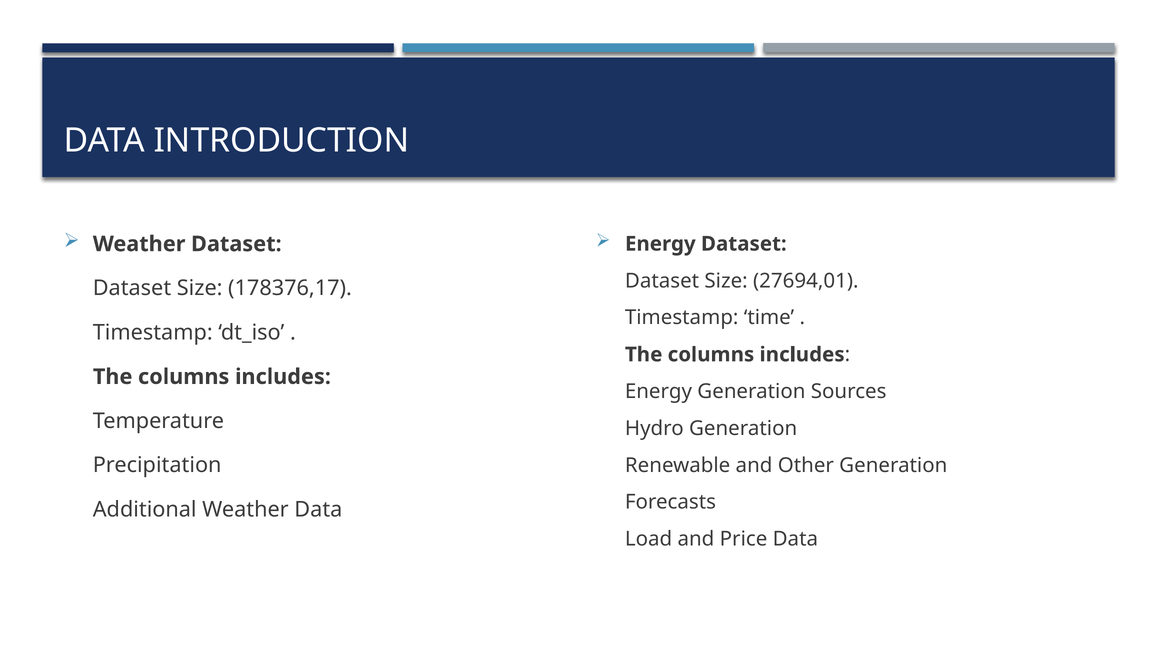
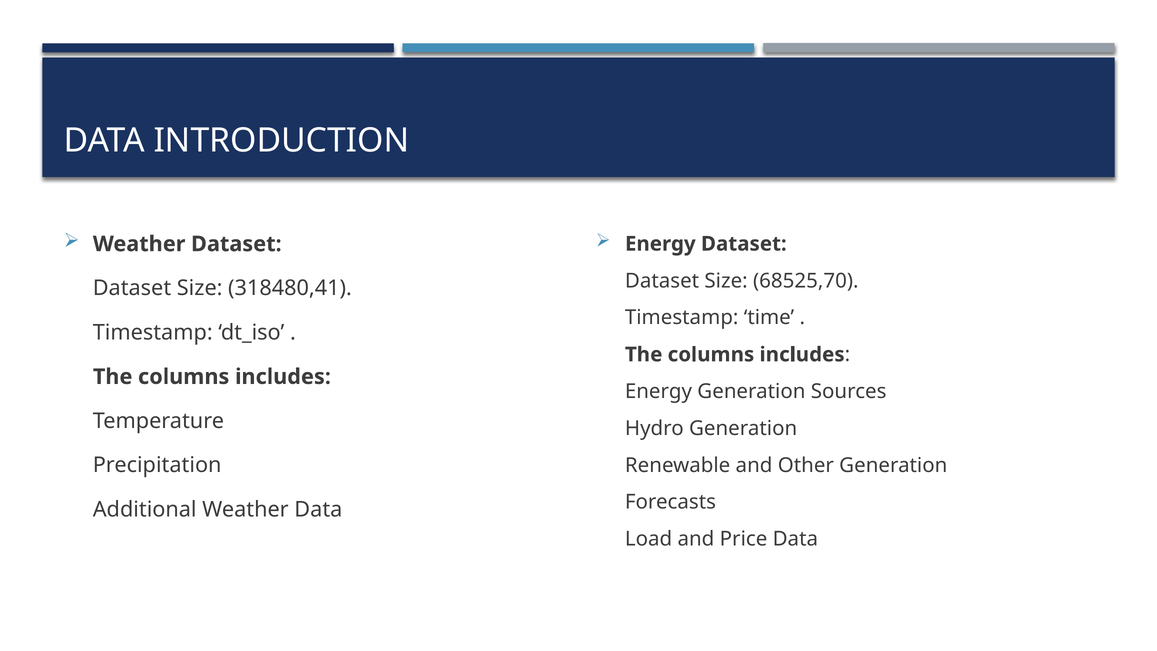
27694,01: 27694,01 -> 68525,70 (806, 281)
178376,17: 178376,17 -> 318480,41 (290, 288)
